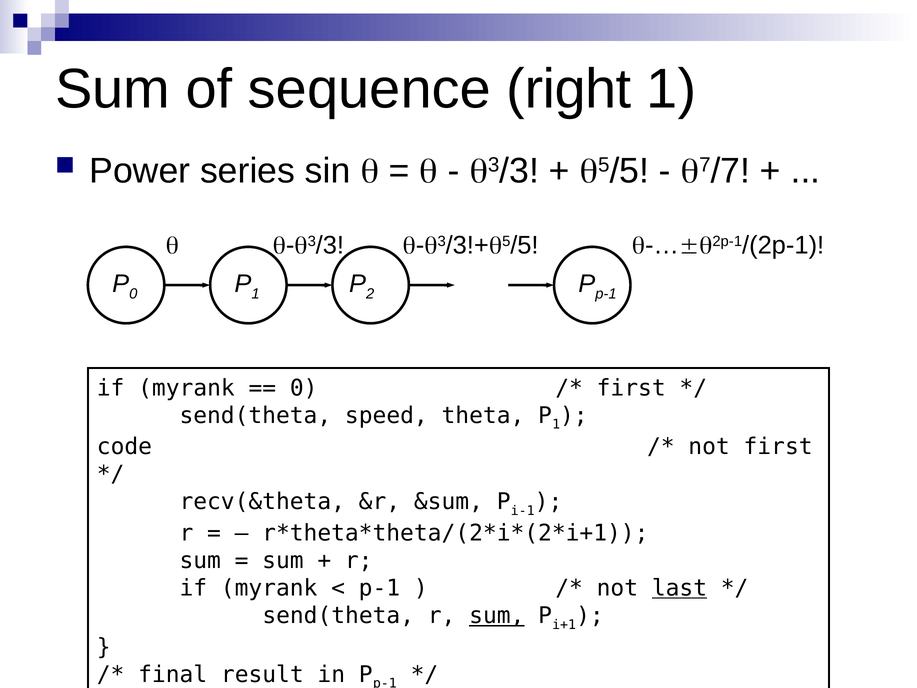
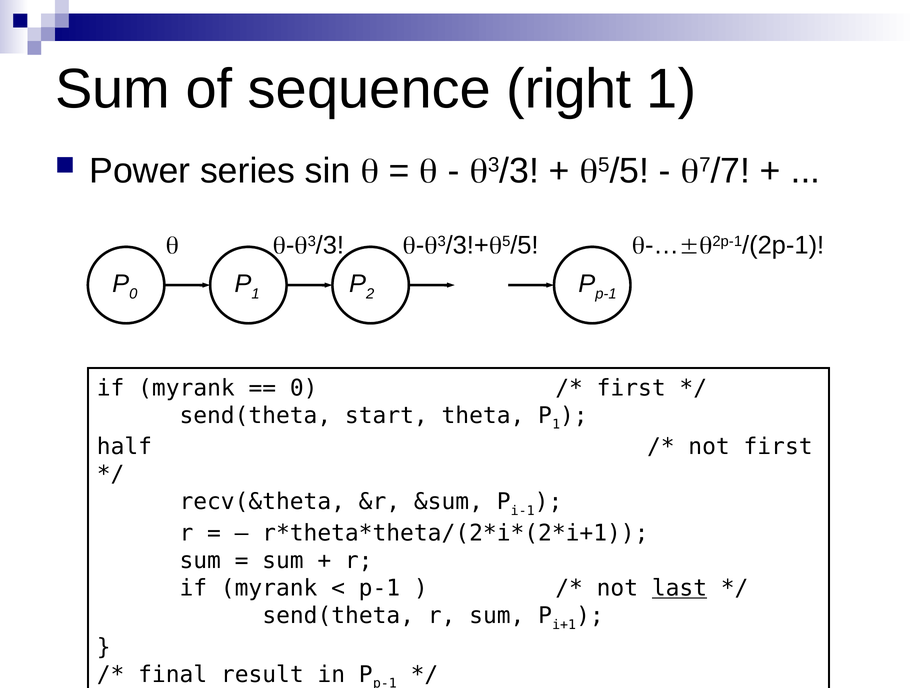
speed: speed -> start (386, 415)
code: code -> half (124, 447)
sum underline: present -> none (497, 615)
